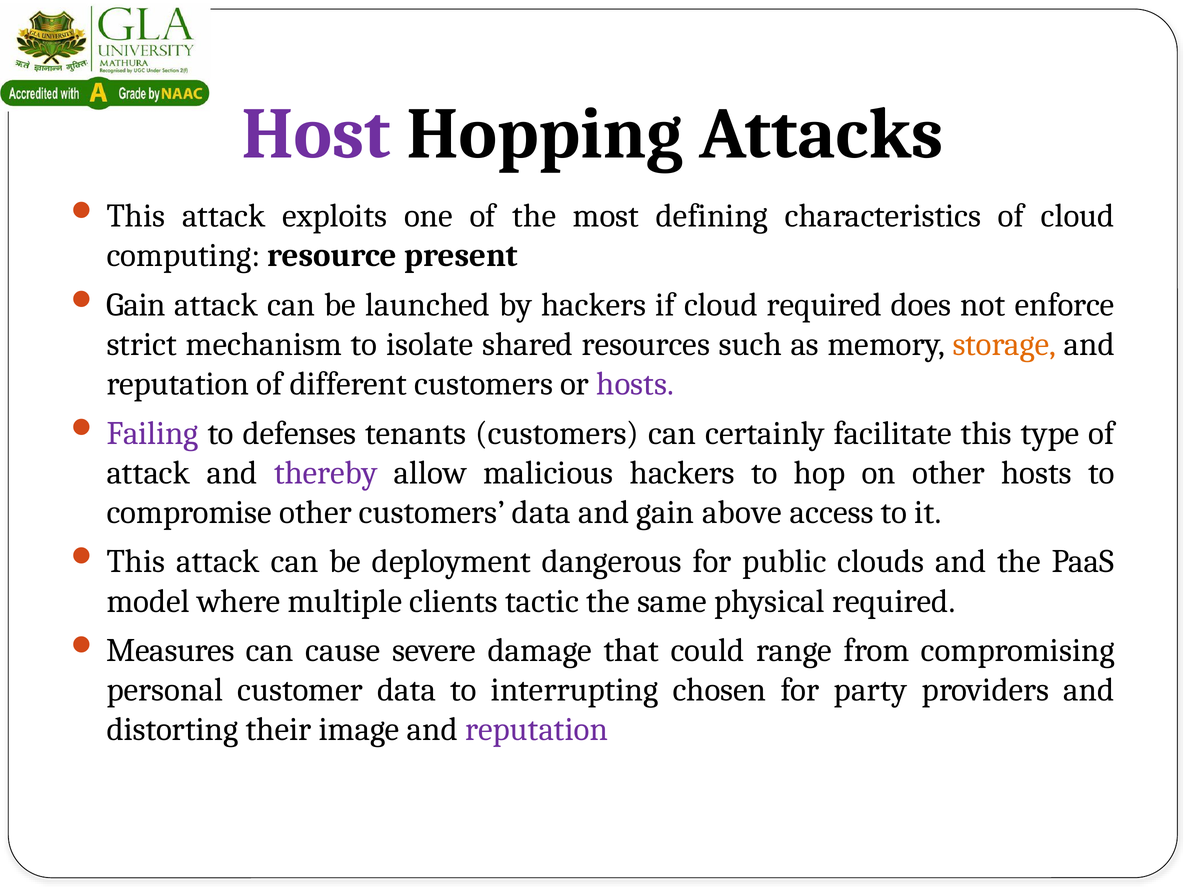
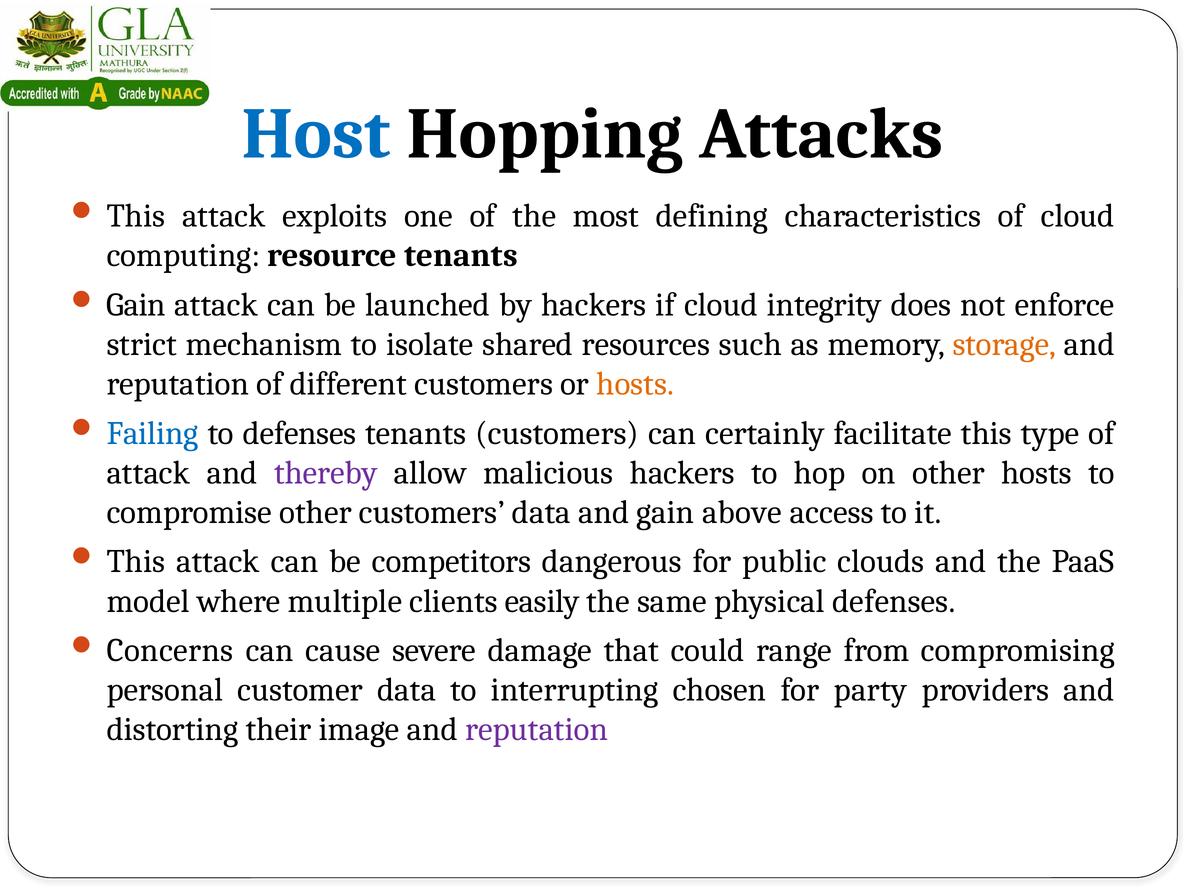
Host colour: purple -> blue (316, 134)
resource present: present -> tenants (461, 255)
cloud required: required -> integrity (824, 305)
hosts colour: purple -> orange (635, 384)
Failing colour: purple -> blue (153, 433)
deployment: deployment -> competitors (452, 561)
tactic: tactic -> easily (542, 601)
physical required: required -> defenses (894, 601)
Measures: Measures -> Concerns (170, 650)
